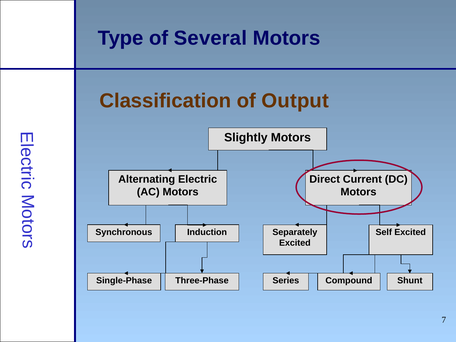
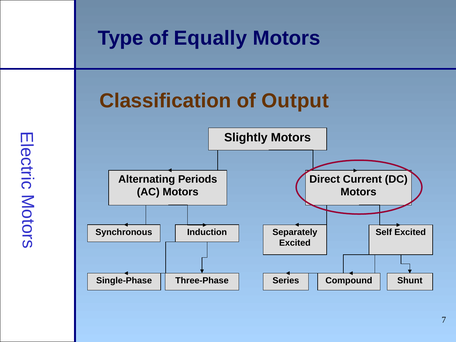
Several: Several -> Equally (210, 38)
Electric: Electric -> Periods (198, 179)
